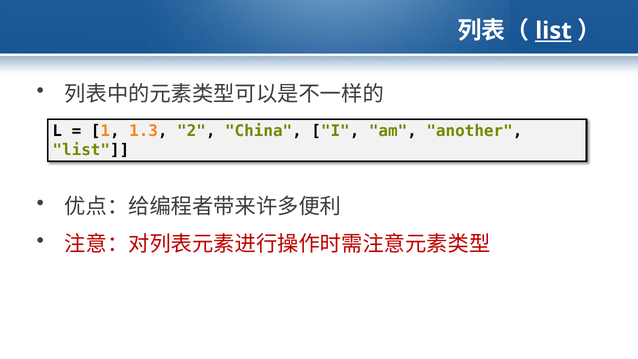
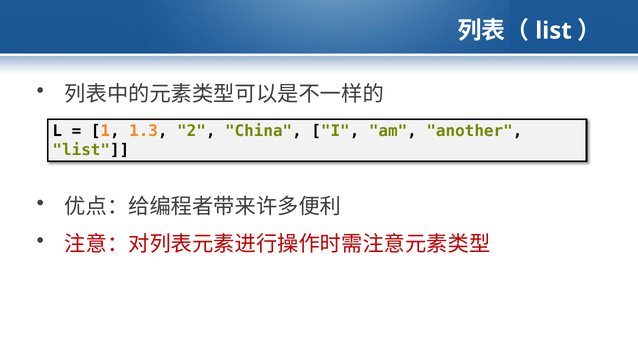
list underline: present -> none (553, 31)
